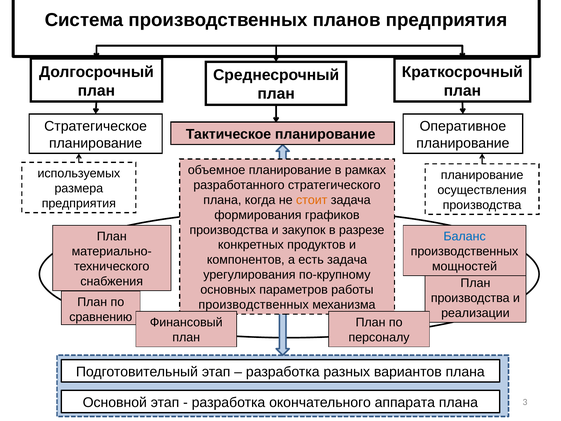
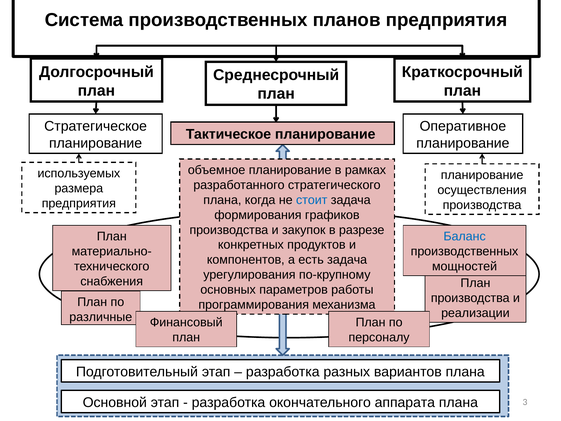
стоит colour: orange -> blue (312, 200)
производственных: производственных -> программирования (254, 305)
сравнению: сравнению -> различные (101, 317)
